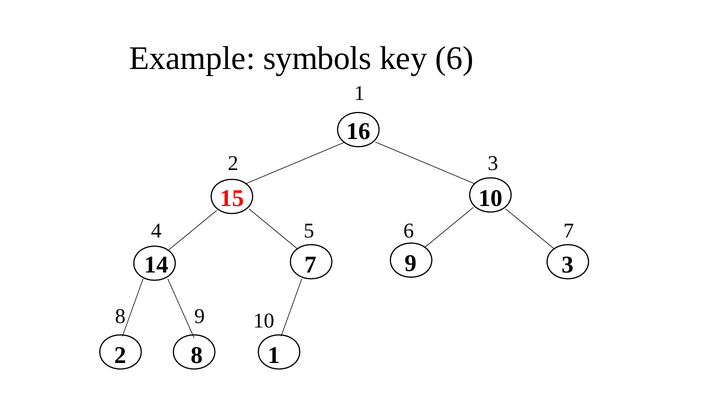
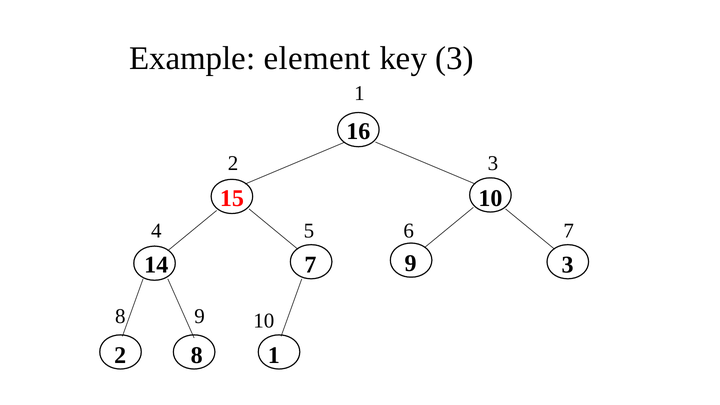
symbols: symbols -> element (317, 59)
key 6: 6 -> 3 (455, 59)
